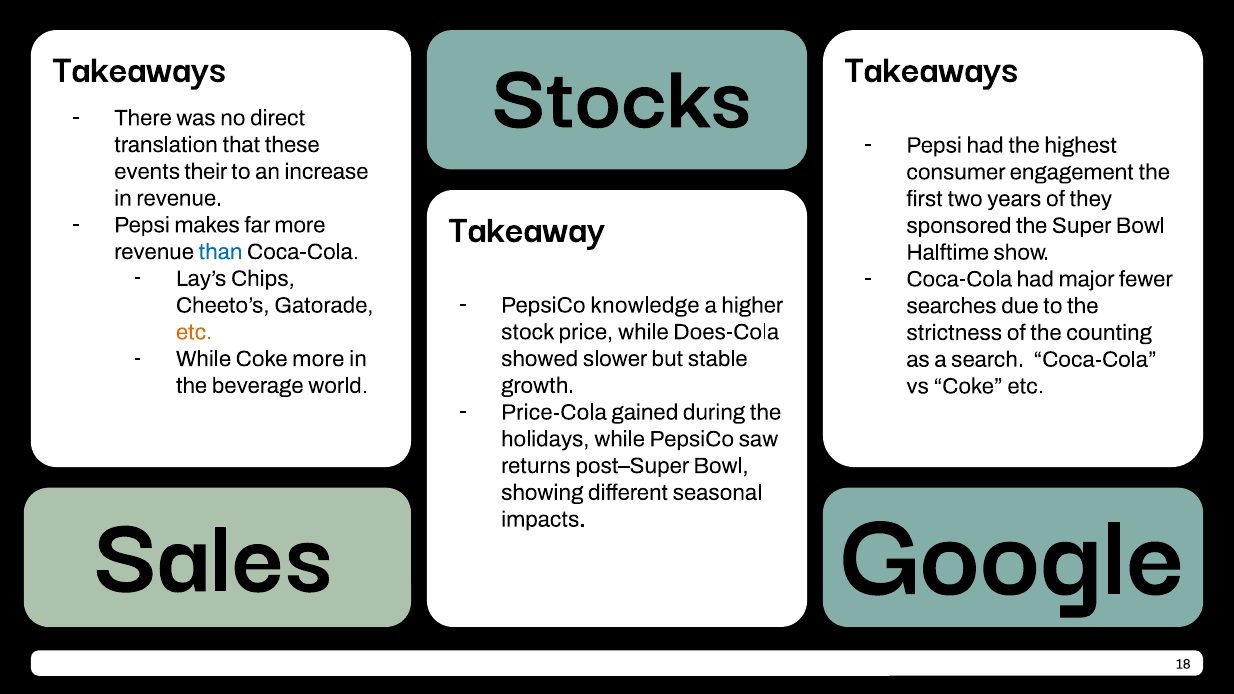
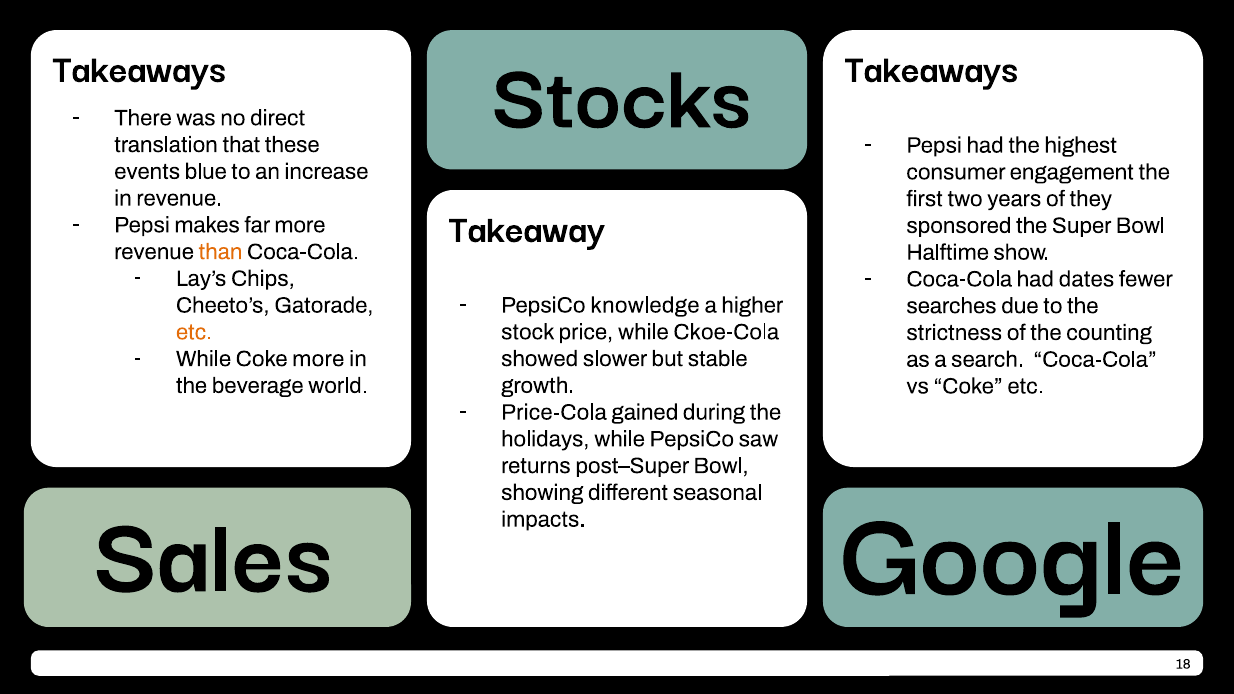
their: their -> blue (206, 171)
than colour: blue -> orange (220, 252)
major: major -> dates (1086, 279)
Does-Cola: Does-Cola -> Ckoe-Cola (726, 332)
